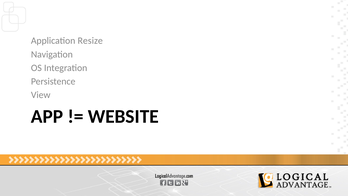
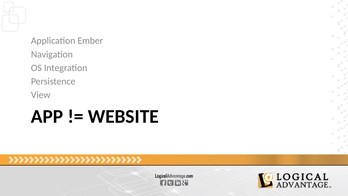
Resize: Resize -> Ember (90, 41)
